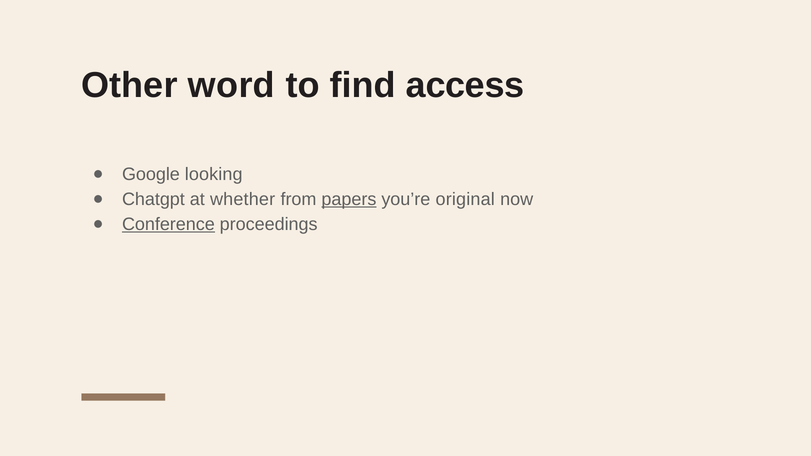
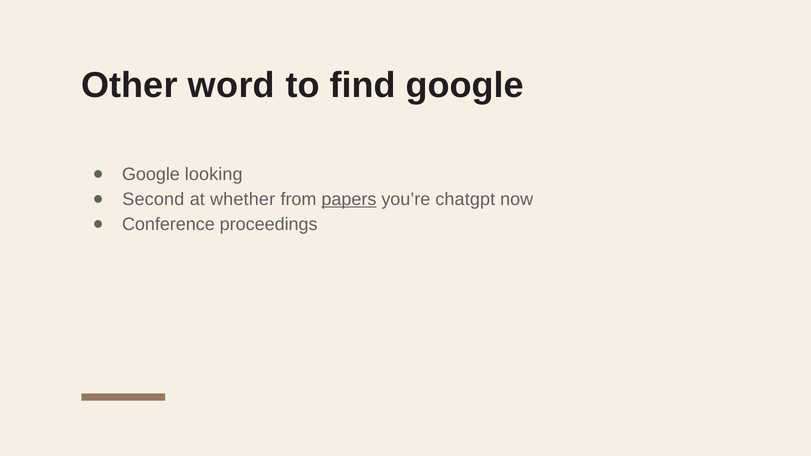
find access: access -> google (465, 85)
Chatgpt: Chatgpt -> Second (153, 199)
original: original -> chatgpt (465, 199)
Conference underline: present -> none (168, 224)
